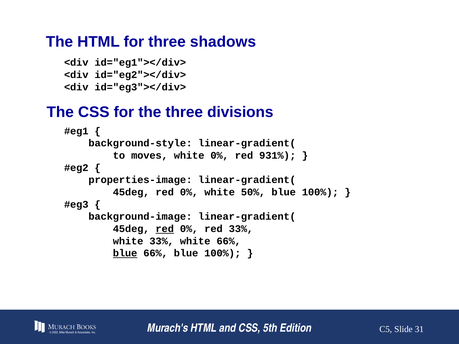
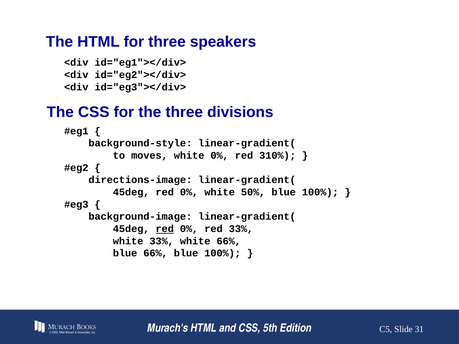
shadows: shadows -> speakers (223, 42)
931%: 931% -> 310% (278, 156)
properties-image: properties-image -> directions-image (140, 180)
blue underline: present -> none (125, 253)
